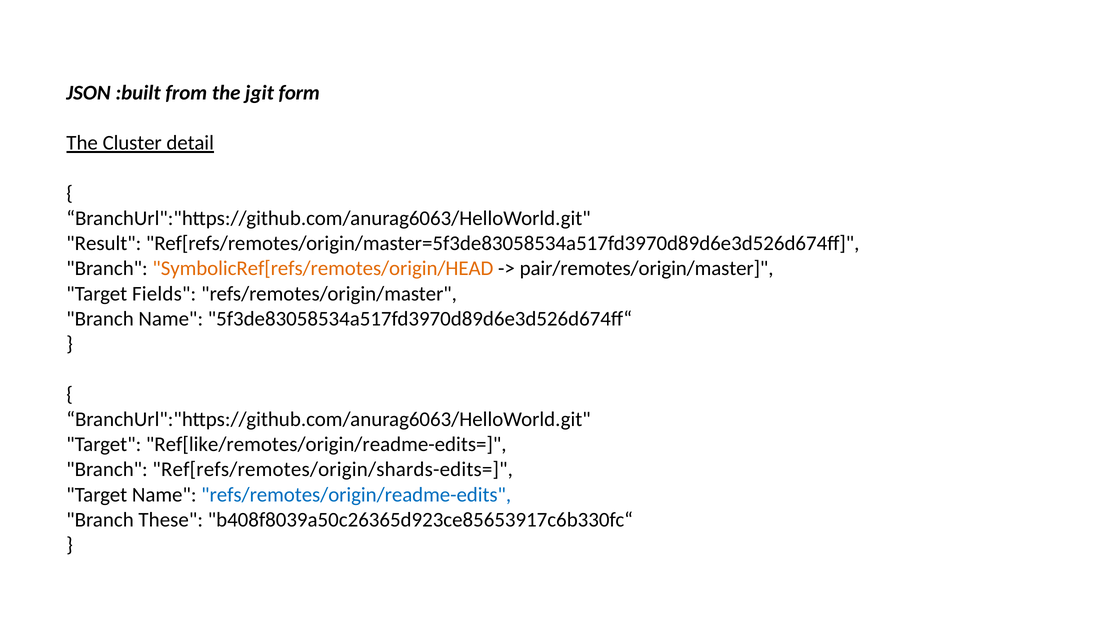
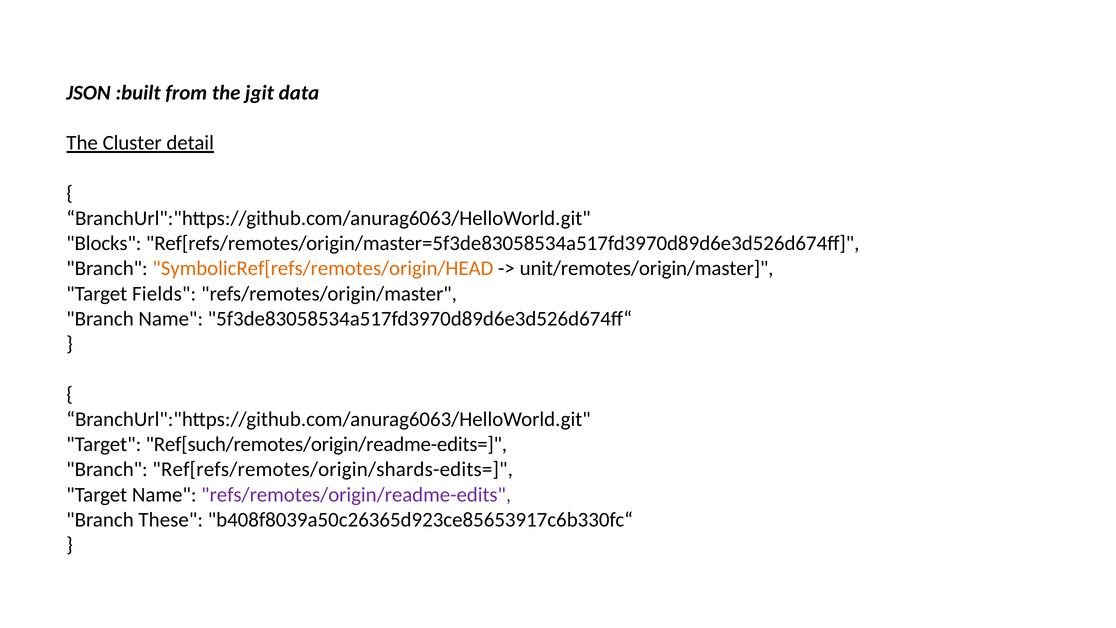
form: form -> data (299, 93)
Result: Result -> Blocks (104, 243)
pair/remotes/origin/master: pair/remotes/origin/master -> unit/remotes/origin/master (647, 268)
Ref[like/remotes/origin/readme-edits=: Ref[like/remotes/origin/readme-edits= -> Ref[such/remotes/origin/readme-edits= (326, 444)
refs/remotes/origin/readme-edits colour: blue -> purple (356, 494)
